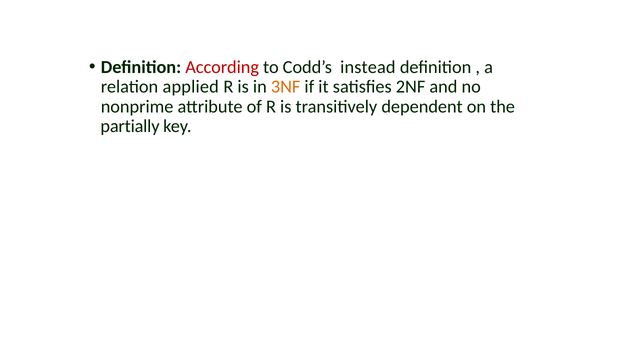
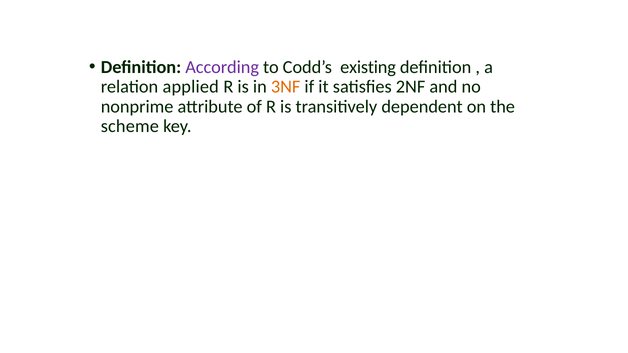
According colour: red -> purple (222, 67)
instead: instead -> existing (368, 67)
partially: partially -> scheme (130, 126)
